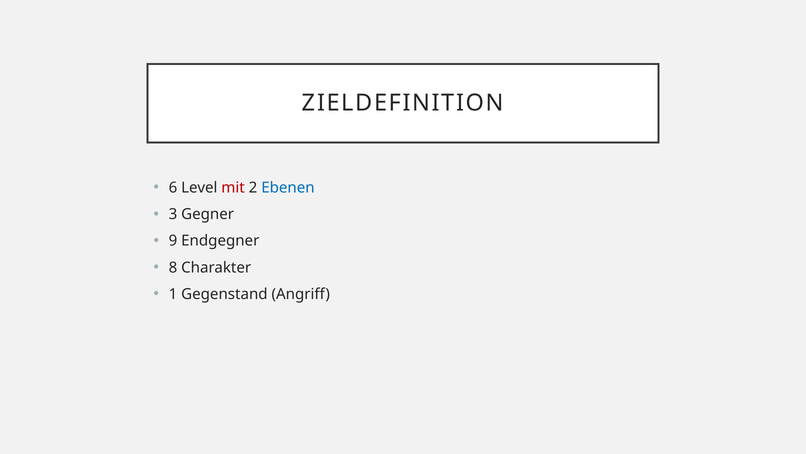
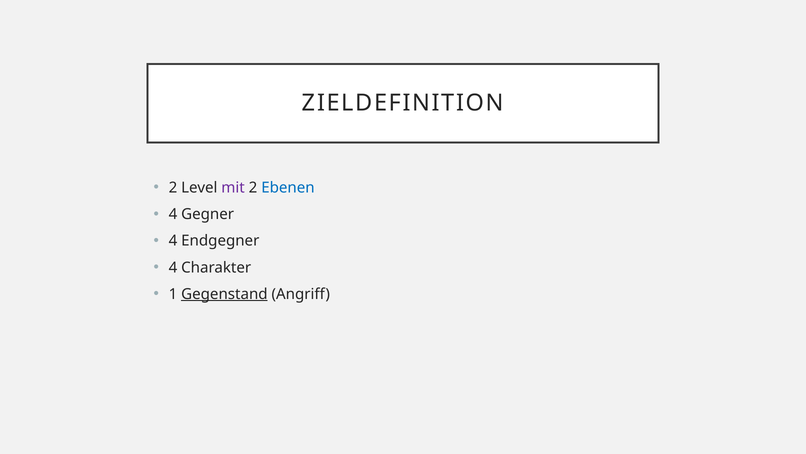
6: 6 -> 2 (173, 188)
mit colour: red -> purple (233, 188)
3: 3 -> 4 (173, 214)
9: 9 -> 4 (173, 241)
8: 8 -> 4 (173, 267)
Gegenstand underline: none -> present (224, 294)
